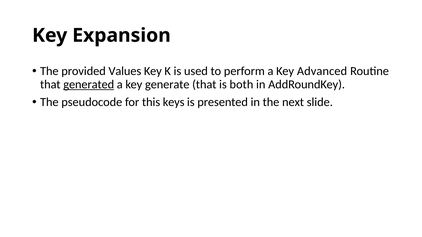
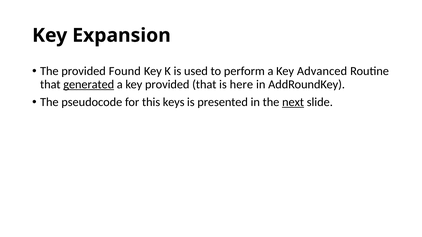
Values: Values -> Found (125, 71)
key generate: generate -> provided (167, 85)
both: both -> here (241, 85)
next underline: none -> present (293, 102)
